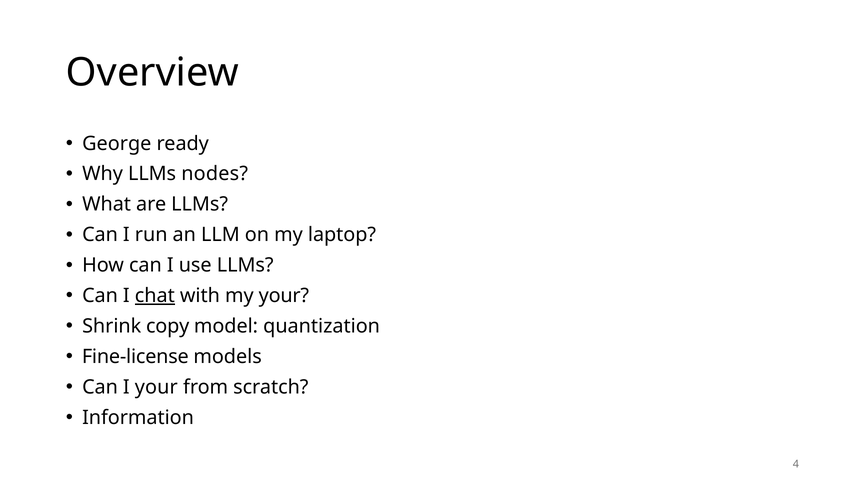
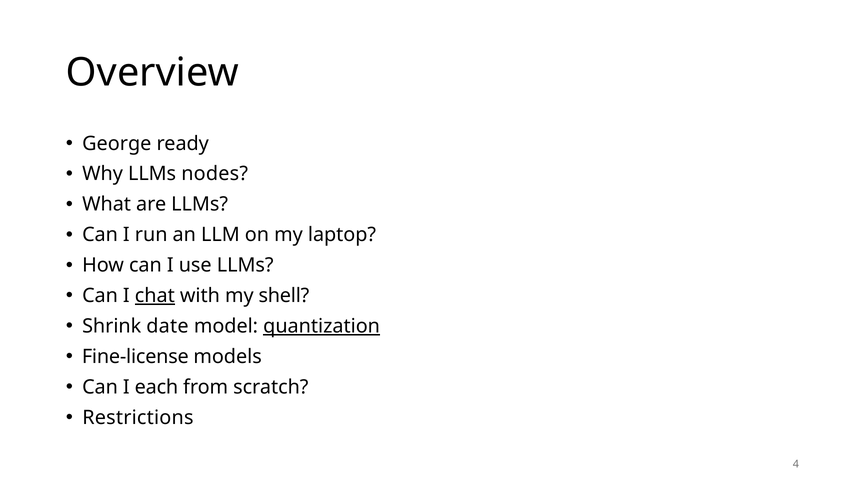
my your: your -> shell (284, 295)
copy: copy -> date (167, 326)
quantization underline: none -> present (322, 326)
I your: your -> each (156, 387)
Information: Information -> Restrictions (138, 417)
